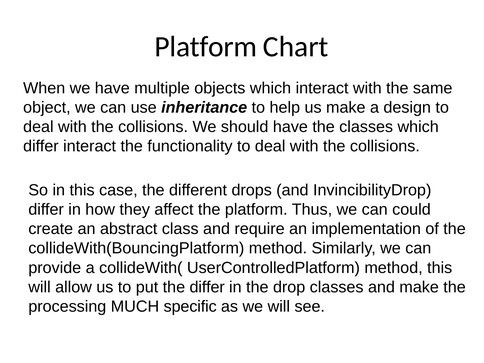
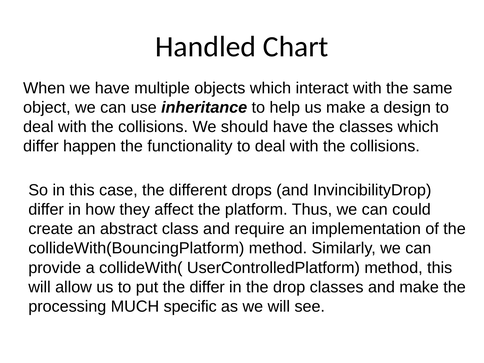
Platform: Platform -> Handled (206, 47)
differ interact: interact -> happen (90, 146)
